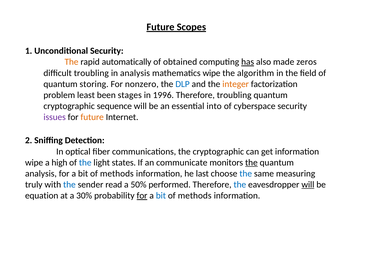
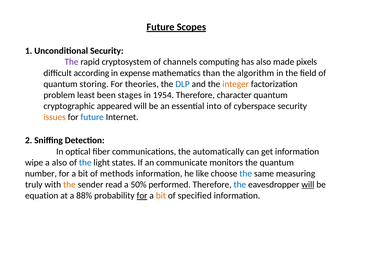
The colour: orange -> purple (71, 62)
automatically: automatically -> cryptosystem (127, 62)
obtained: obtained -> channels (180, 62)
has underline: present -> none (248, 62)
zeros: zeros -> pixels (307, 62)
difficult troubling: troubling -> according (91, 73)
in analysis: analysis -> expense (135, 73)
mathematics wipe: wipe -> than (211, 73)
nonzero: nonzero -> theories (142, 84)
1996: 1996 -> 1954 (163, 95)
Therefore troubling: troubling -> character (234, 95)
sequence: sequence -> appeared (114, 106)
issues colour: purple -> orange (55, 117)
future colour: orange -> blue (92, 117)
the cryptographic: cryptographic -> automatically (218, 151)
a high: high -> also (59, 163)
the underline: present -> none (251, 163)
analysis: analysis -> number (41, 174)
last: last -> like (202, 174)
the colour: blue -> orange (69, 185)
30%: 30% -> 88% (84, 196)
bit colour: blue -> orange (161, 196)
methods: methods -> specified (195, 196)
